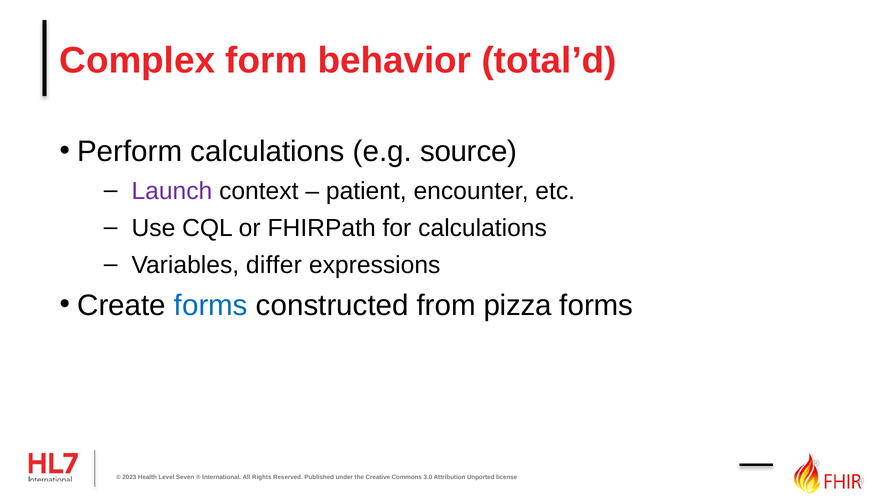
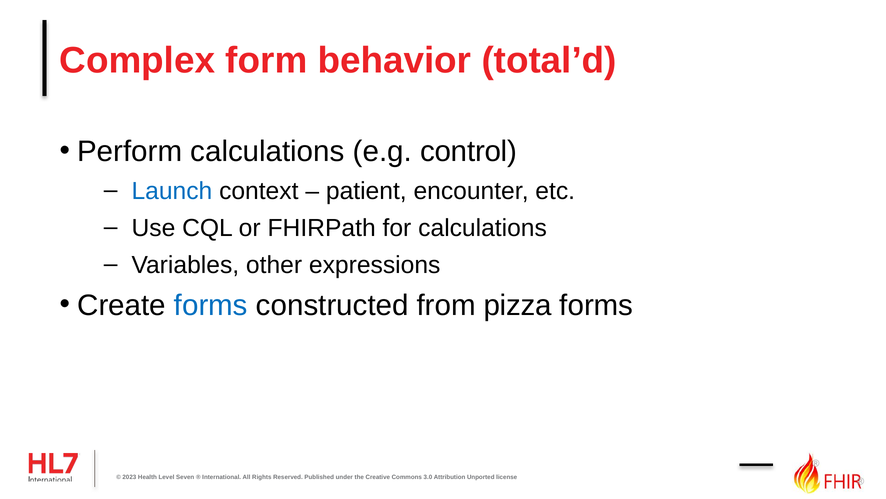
source: source -> control (469, 151)
Launch colour: purple -> blue (172, 191)
differ: differ -> other (274, 265)
